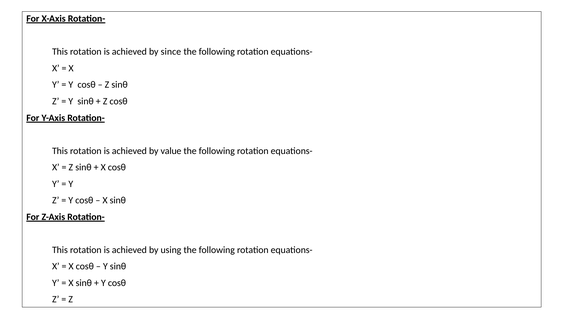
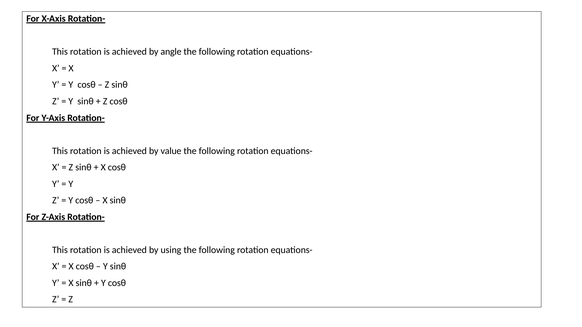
since: since -> angle (171, 52)
